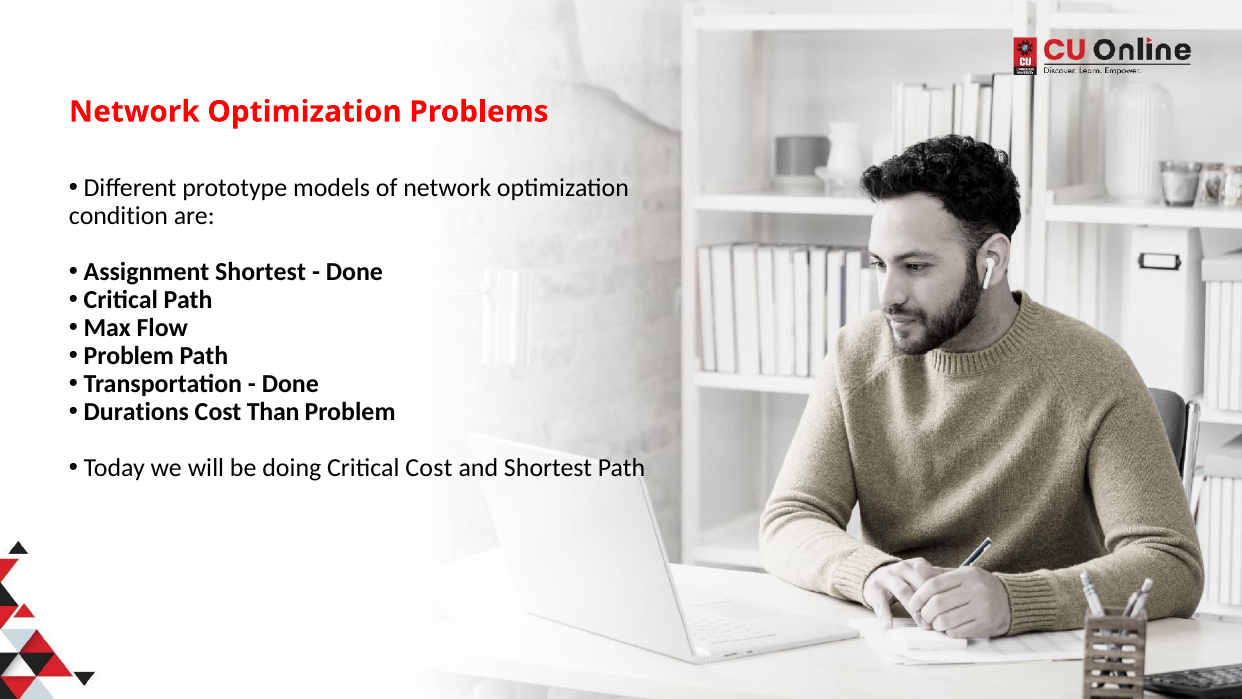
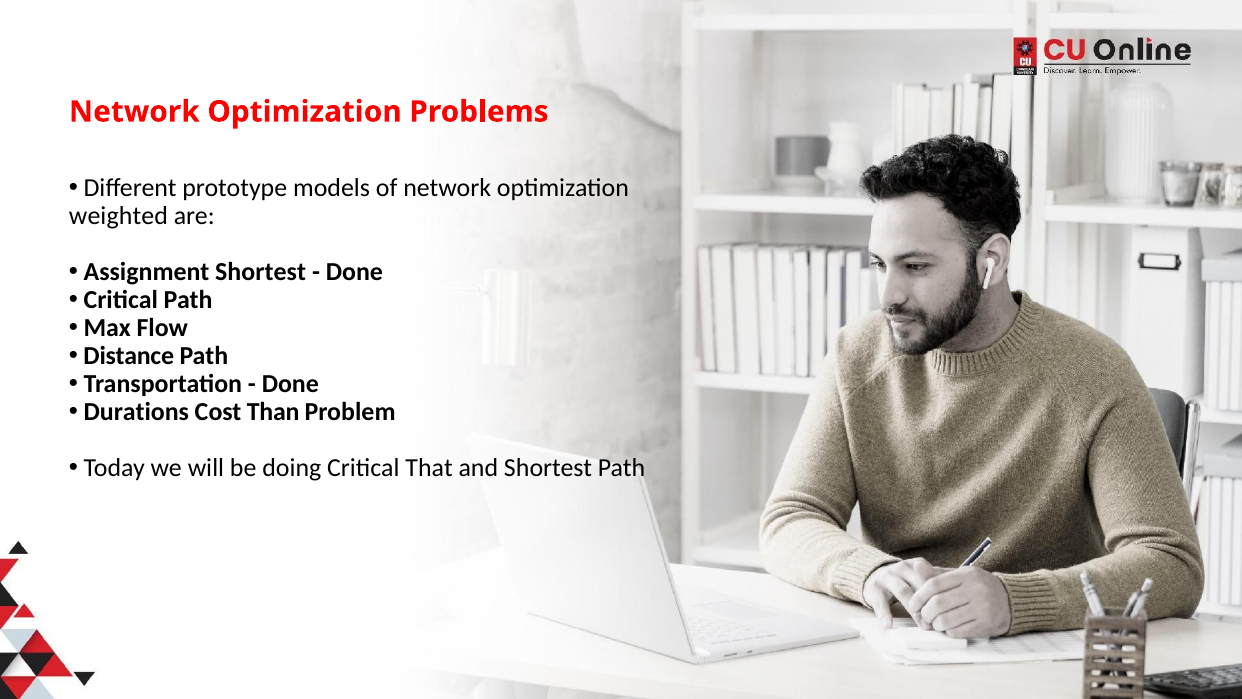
condition: condition -> weighted (118, 216)
Problem: Problem -> Distance (129, 356)
Critical Cost: Cost -> That (429, 468)
